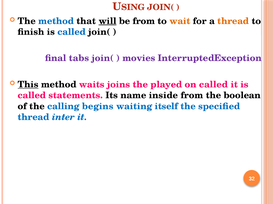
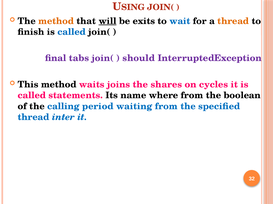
method colour: blue -> orange (56, 21)
be from: from -> exits (144, 21)
wait colour: orange -> blue (180, 21)
movies: movies -> should (139, 58)
This underline: present -> none (28, 85)
played: played -> shares (166, 85)
on called: called -> cycles (214, 85)
inside: inside -> where (163, 96)
begins: begins -> period (98, 107)
waiting itself: itself -> from (166, 107)
